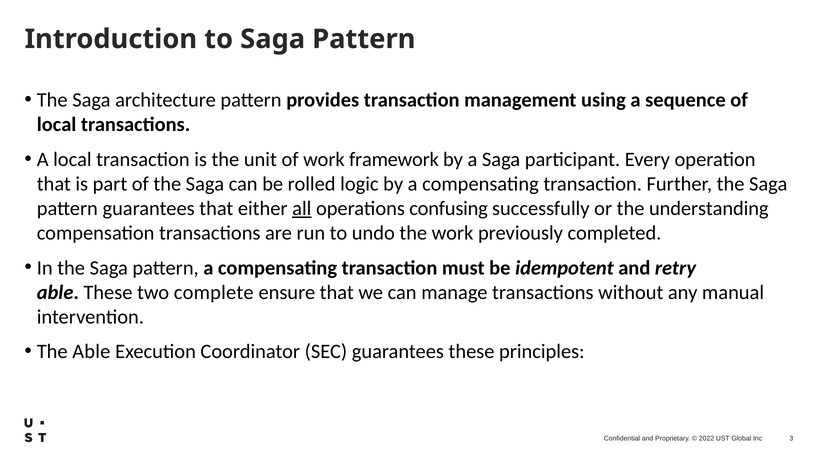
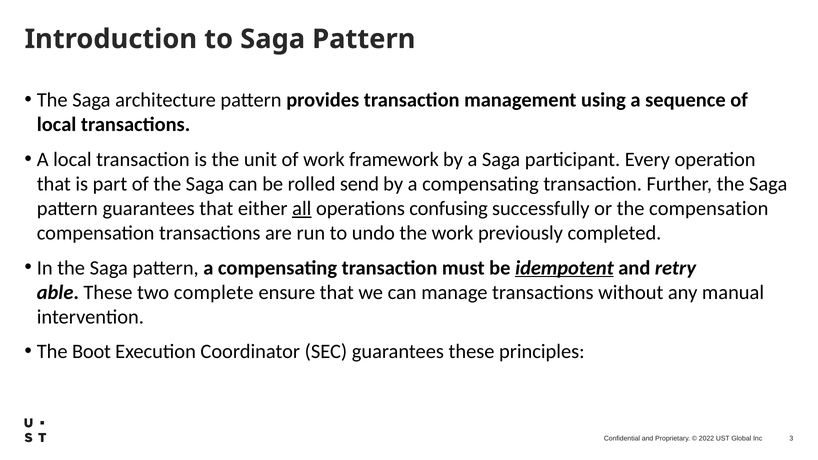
logic: logic -> send (360, 184)
the understanding: understanding -> compensation (709, 209)
idempotent underline: none -> present (564, 268)
The Able: Able -> Boot (92, 352)
